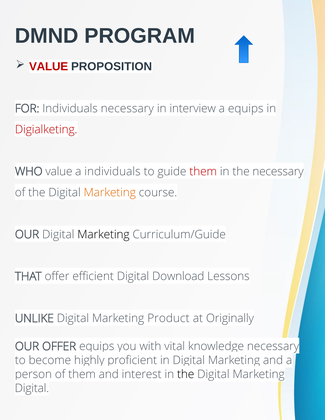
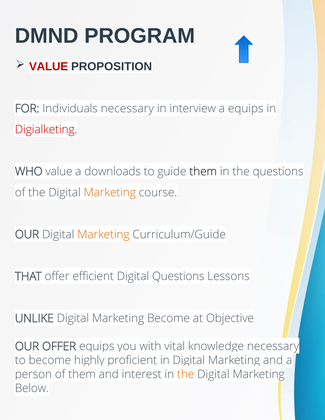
a individuals: individuals -> downloads (113, 172)
them colour: red -> black (203, 172)
the necessary: necessary -> questions (278, 172)
Marketing colour: black -> orange (103, 235)
Digital Download: Download -> Questions (178, 277)
Marketing Product: Product -> Become (169, 319)
Originally: Originally -> Objective (230, 319)
the colour: black -> orange (186, 375)
Digital: Digital -> Below (32, 389)
